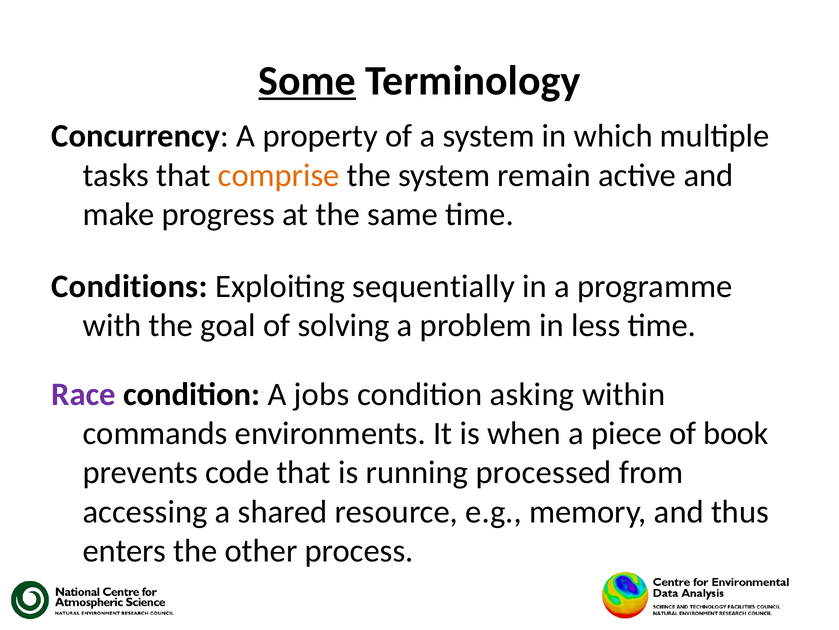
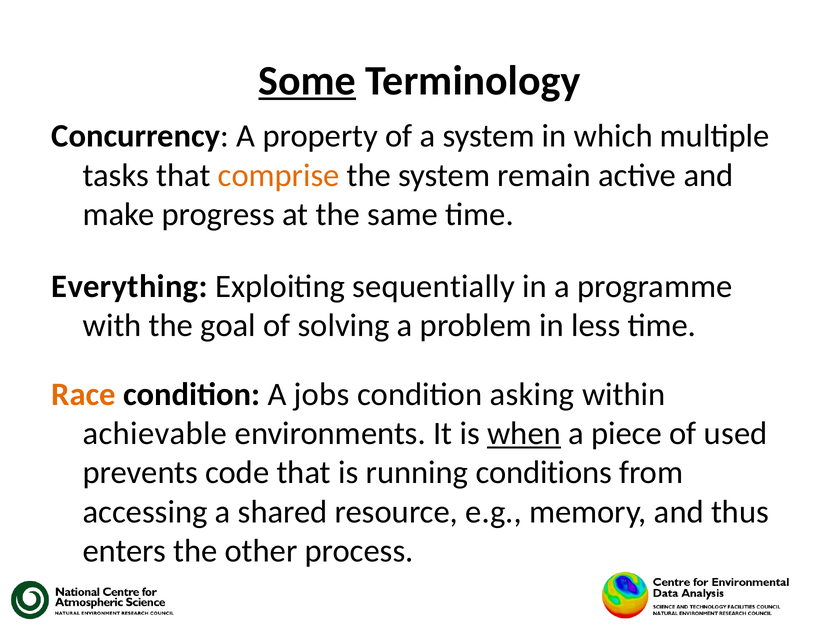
Conditions: Conditions -> Everything (129, 286)
Race colour: purple -> orange (84, 394)
commands: commands -> achievable (155, 433)
when underline: none -> present (524, 433)
book: book -> used (736, 433)
processed: processed -> conditions (544, 472)
